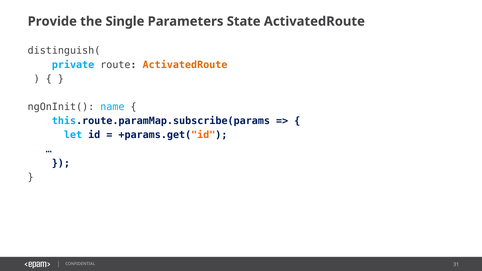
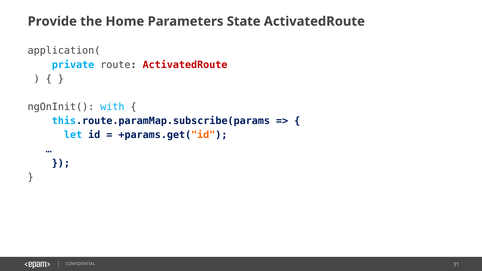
Single: Single -> Home (125, 21)
distinguish(: distinguish( -> application( (64, 51)
ActivatedRoute colour: orange -> red (185, 65)
name: name -> with (112, 107)
